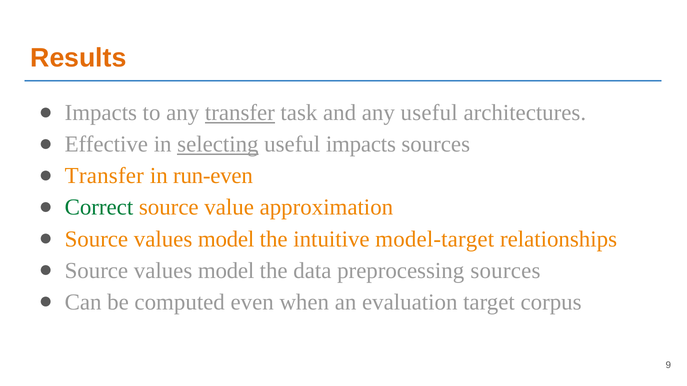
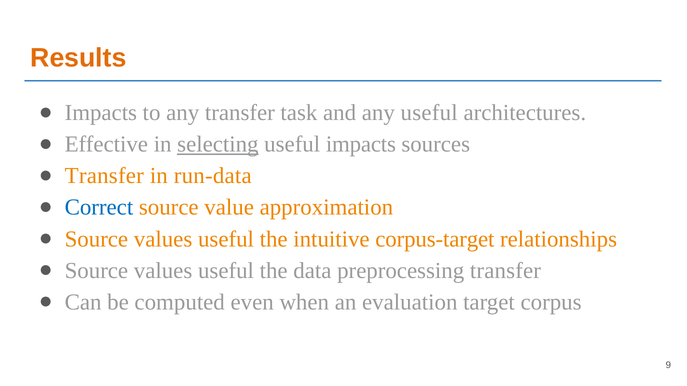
transfer underline: present -> none (240, 113)
run-even: run-even -> run-data (213, 176)
Correct colour: green -> blue (99, 208)
model: model -> useful (226, 239)
model-target: model-target -> corpus-target (435, 239)
model: model -> useful (226, 271)
preprocessing sources: sources -> transfer (505, 271)
